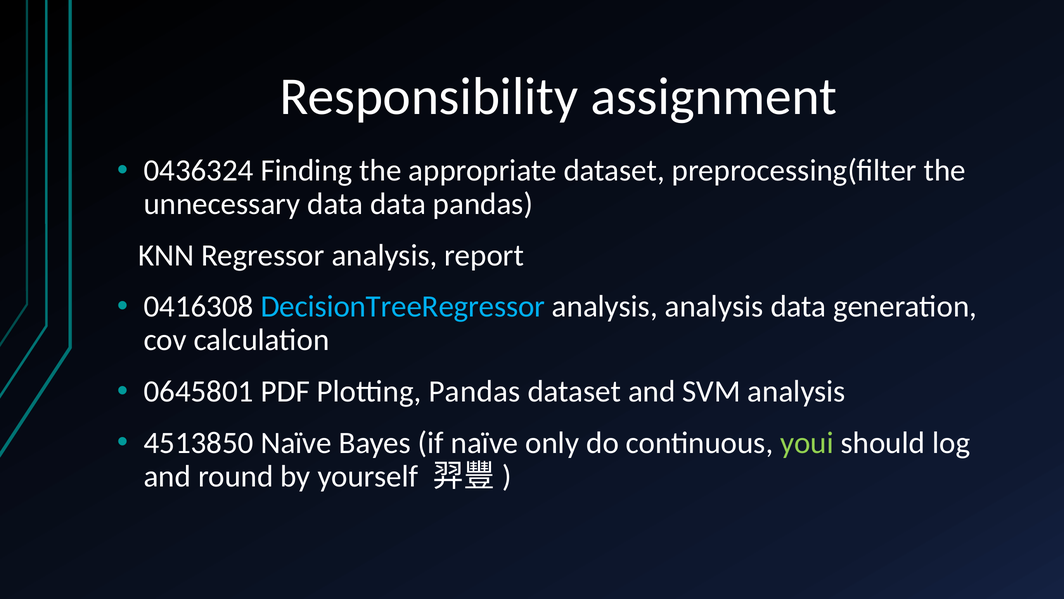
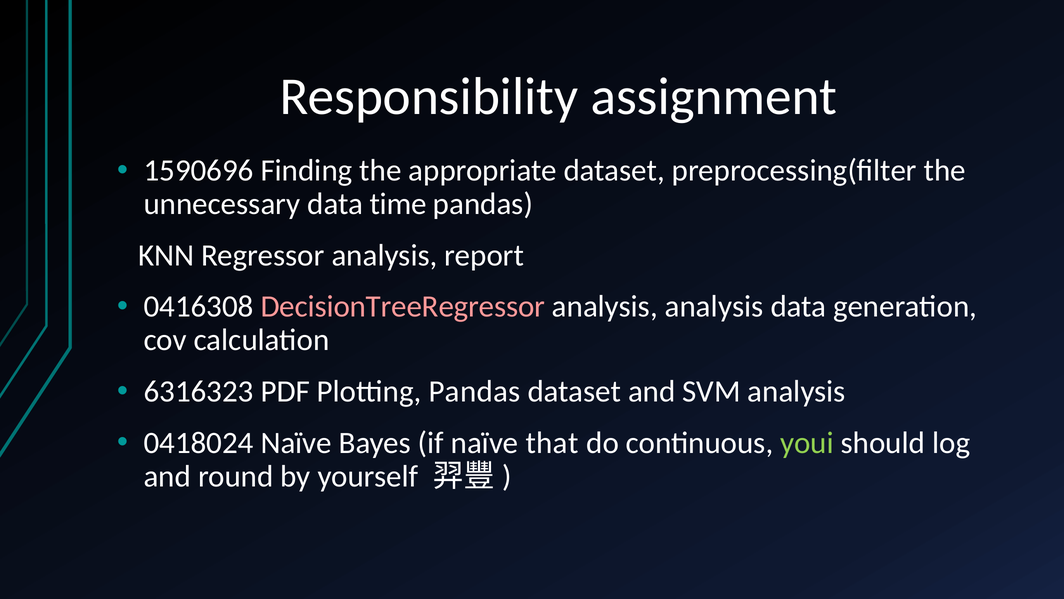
0436324: 0436324 -> 1590696 (199, 170)
data data: data -> time (398, 204)
DecisionTreeRegressor colour: light blue -> pink (403, 306)
0645801: 0645801 -> 6316323 (199, 391)
4513850: 4513850 -> 0418024 (199, 443)
only: only -> that (552, 443)
